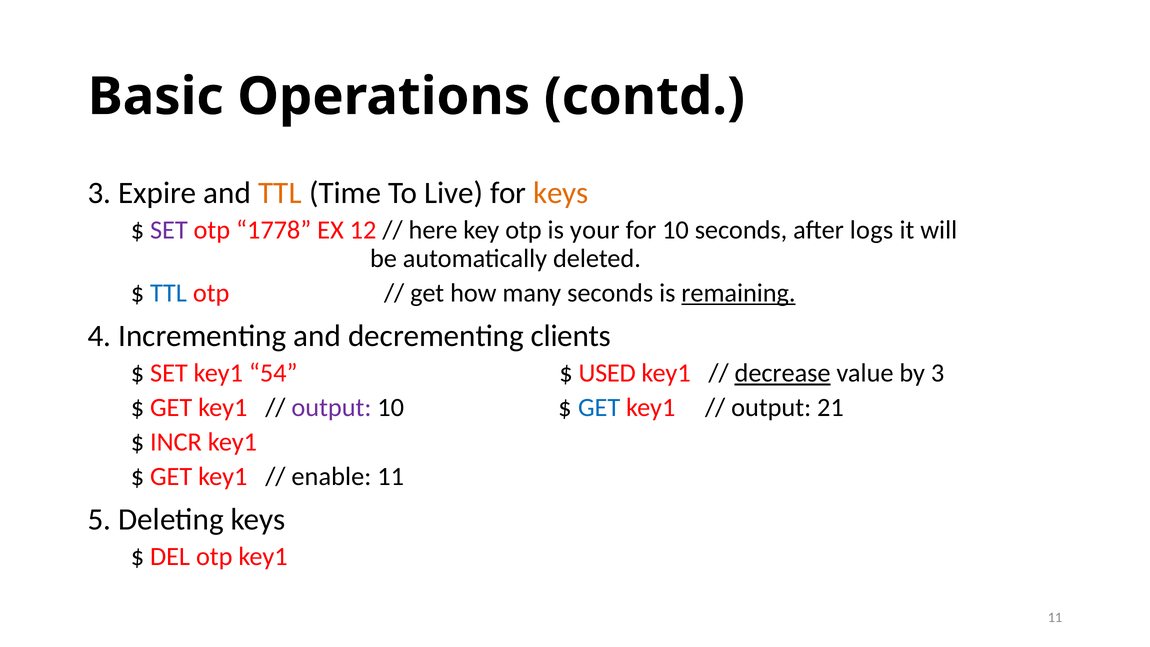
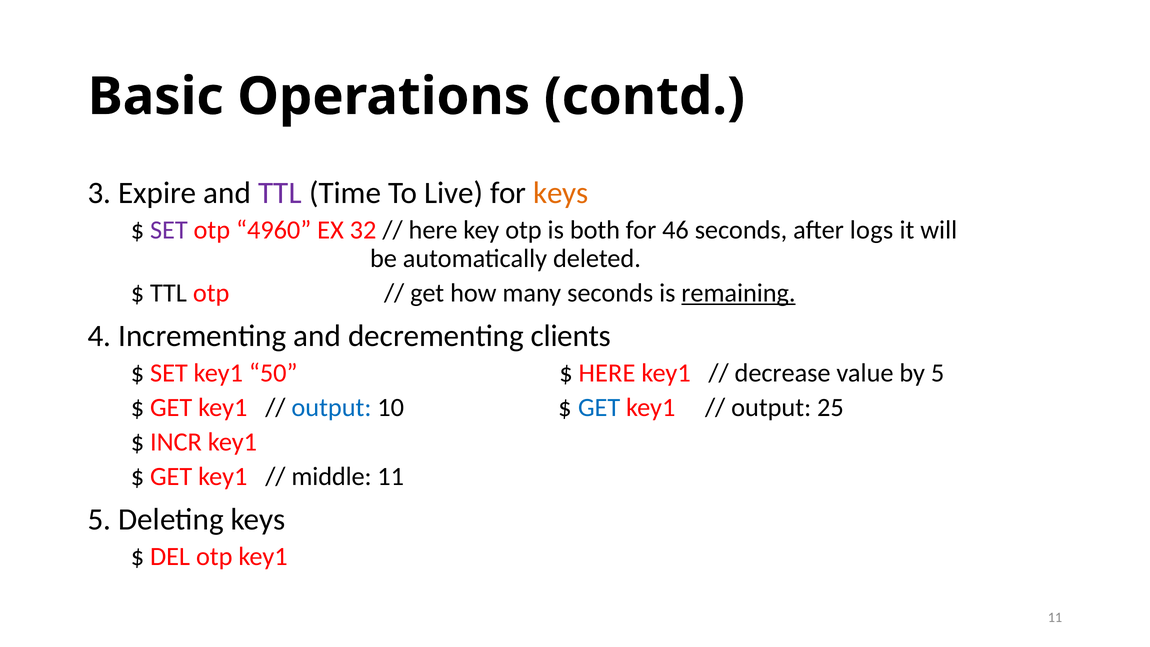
TTL colour: orange -> purple (280, 193)
1778: 1778 -> 4960 (274, 230)
12: 12 -> 32 (363, 230)
your: your -> both (595, 230)
for 10: 10 -> 46 (676, 230)
TTL colour: blue -> black (168, 293)
54: 54 -> 50 (273, 373)
USED: USED -> HERE (607, 373)
decrease underline: present -> none (783, 373)
by 3: 3 -> 5 (938, 373)
output colour: purple -> blue (331, 408)
21: 21 -> 25 (830, 408)
enable: enable -> middle (332, 476)
